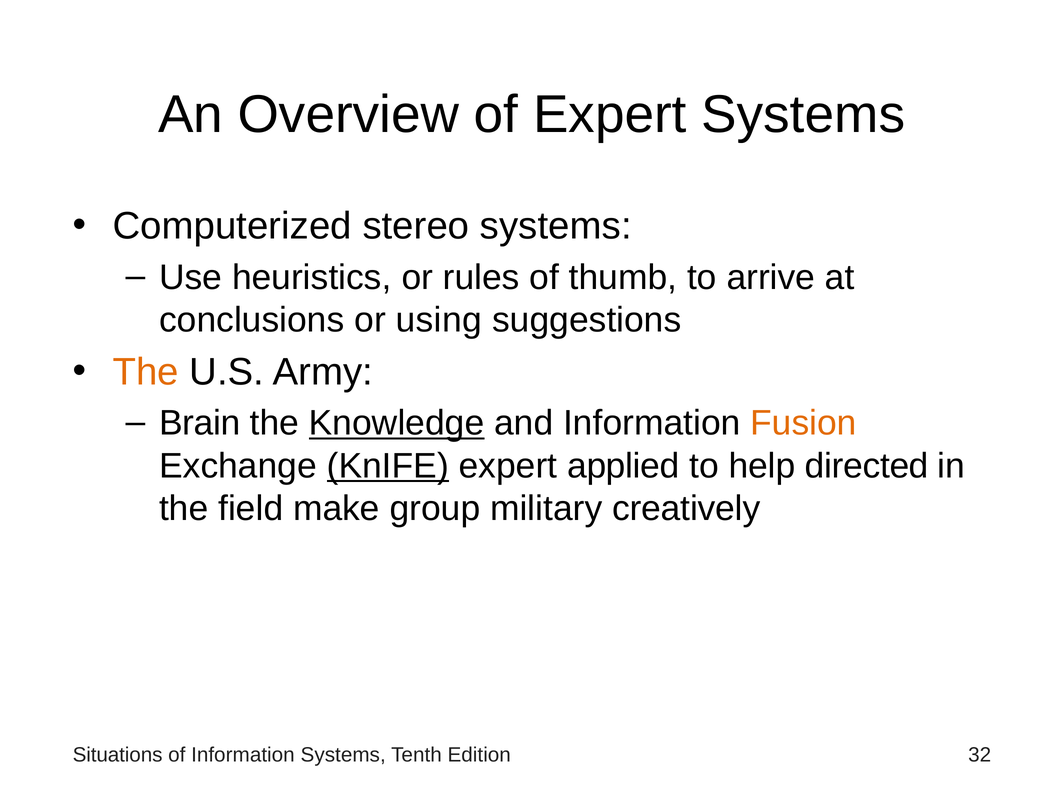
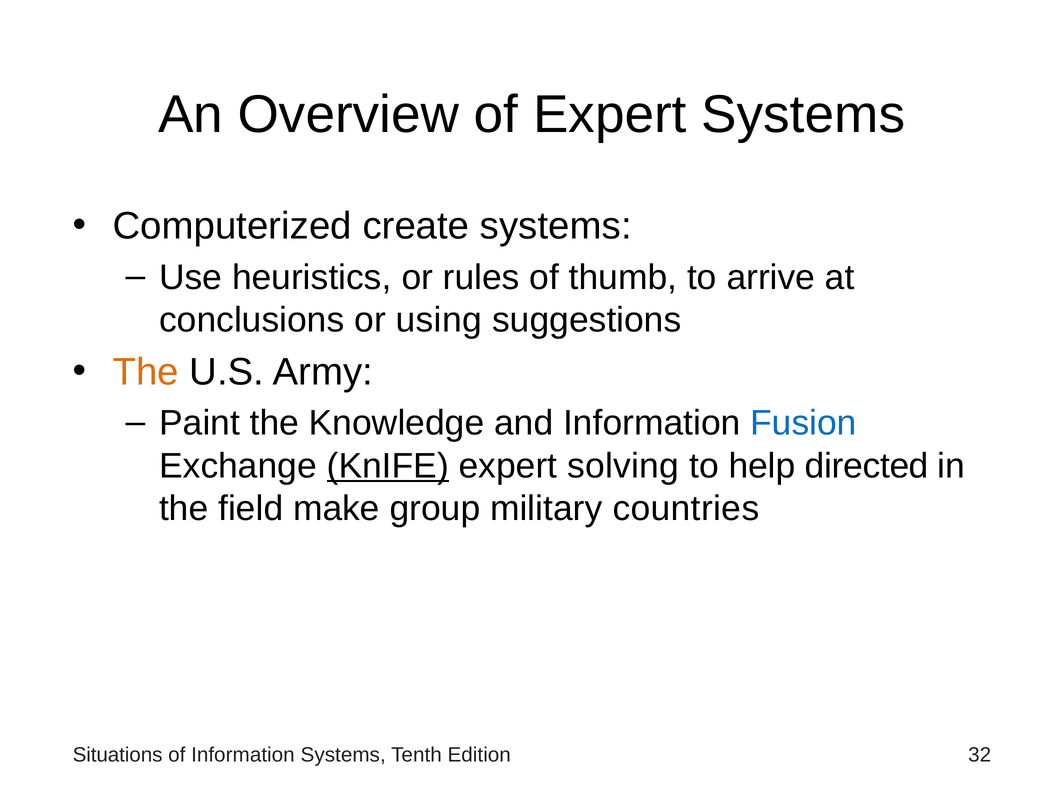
stereo: stereo -> create (416, 226)
Brain: Brain -> Paint (200, 423)
Knowledge underline: present -> none (397, 423)
Fusion colour: orange -> blue (804, 423)
applied: applied -> solving (623, 466)
creatively: creatively -> countries (686, 508)
